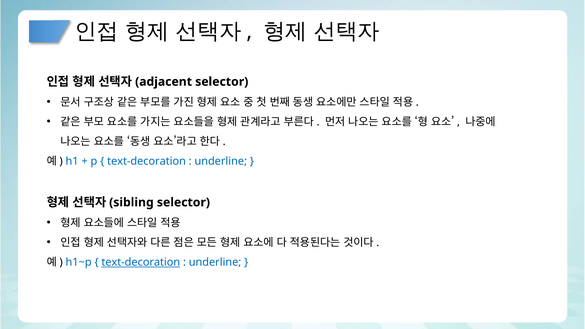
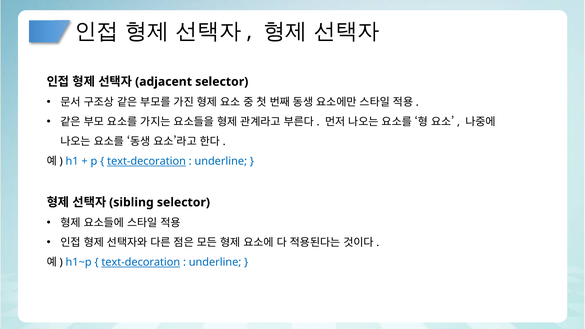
text-decoration underline: none -> present (147, 161)
